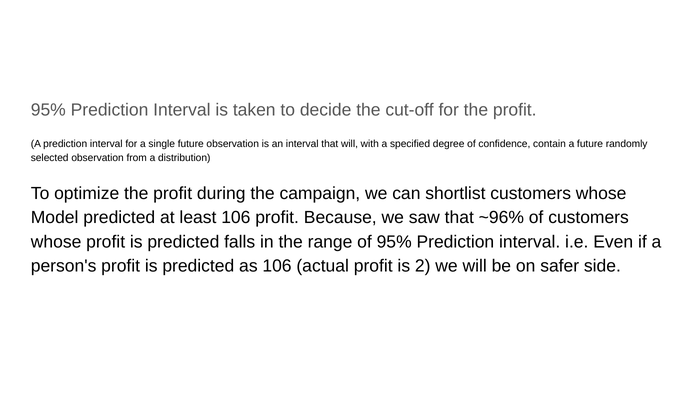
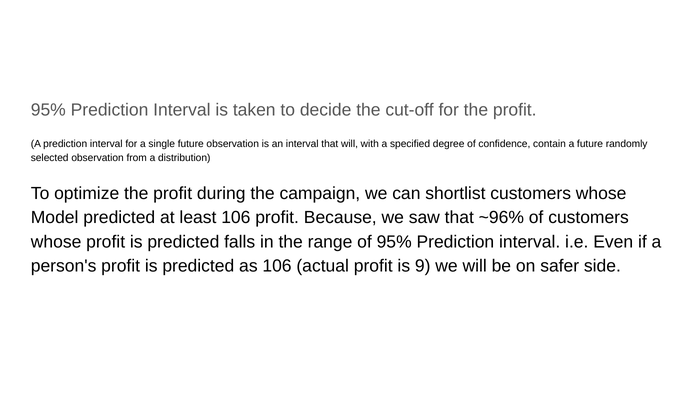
2: 2 -> 9 (423, 266)
